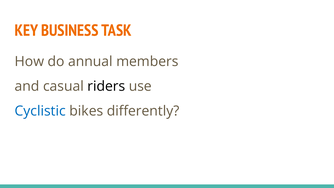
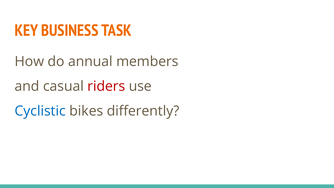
riders colour: black -> red (106, 86)
